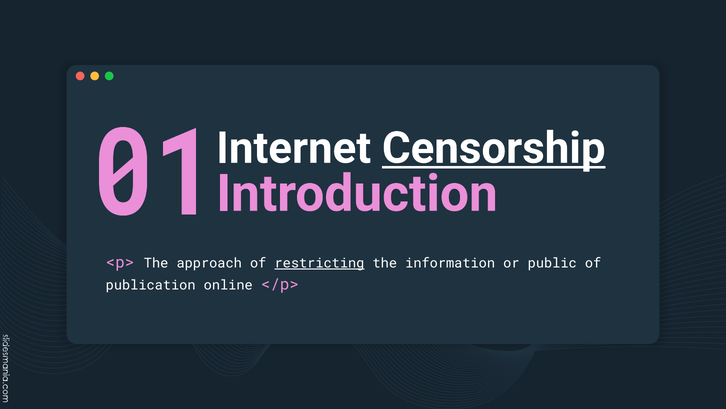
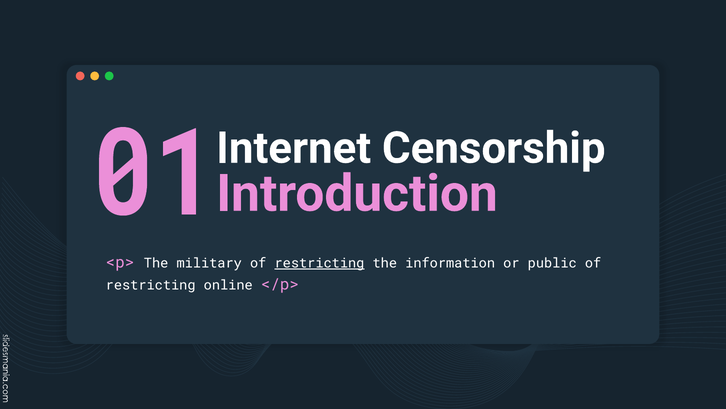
Censorship underline: present -> none (494, 148)
approach: approach -> military (209, 263)
publication: publication -> restricting (151, 285)
